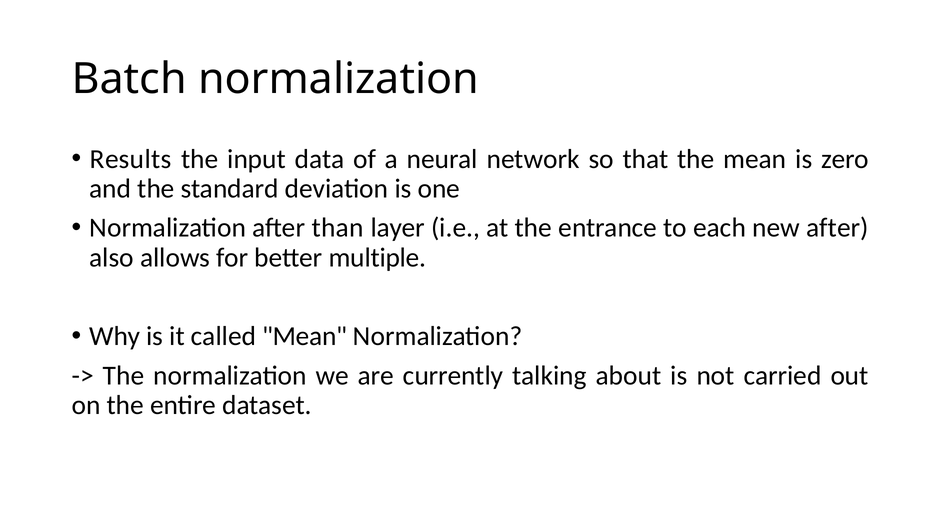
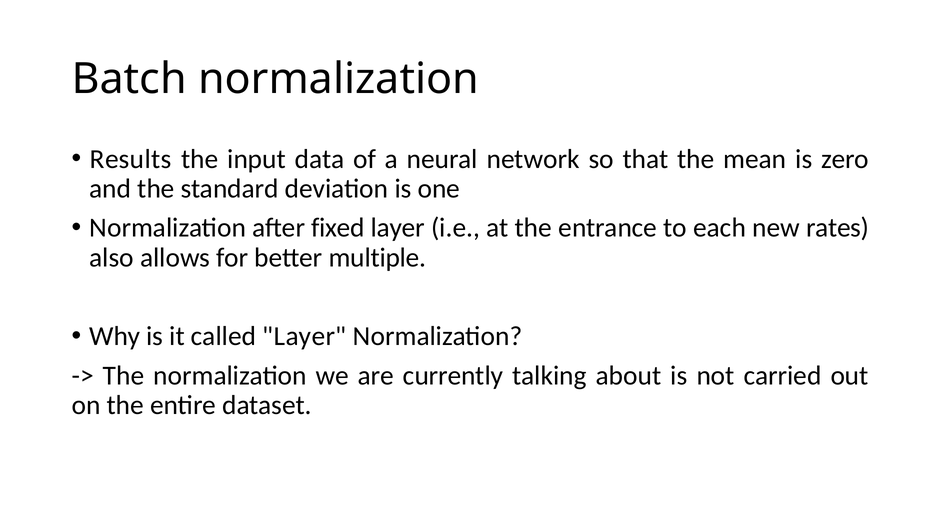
than: than -> fixed (338, 228)
new after: after -> rates (838, 228)
called Mean: Mean -> Layer (304, 336)
